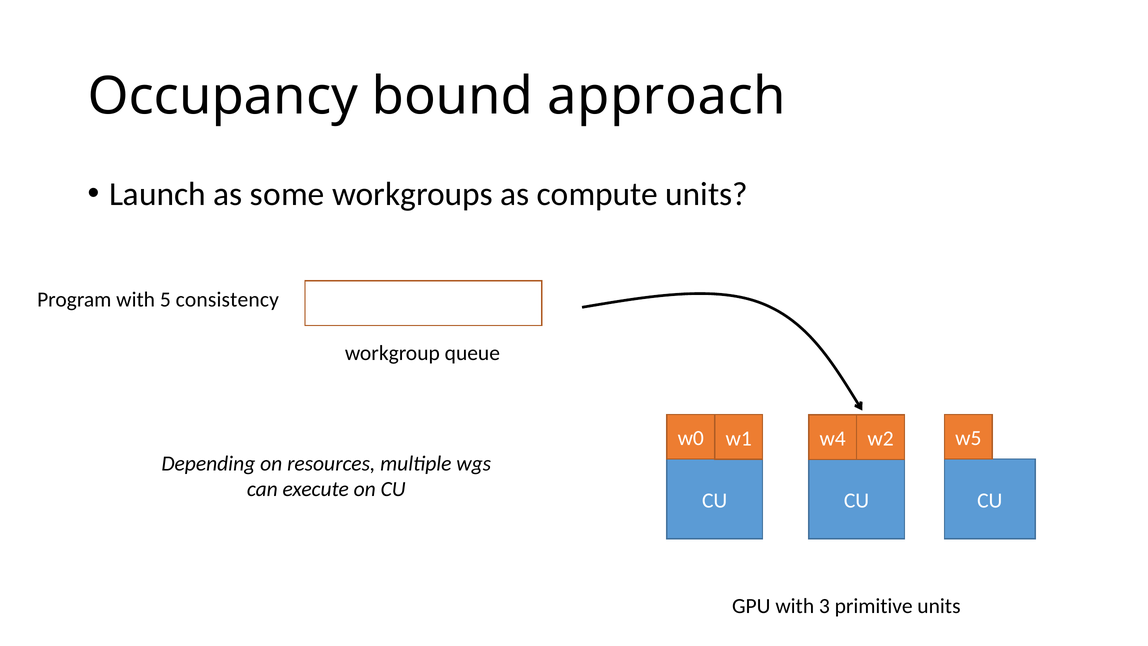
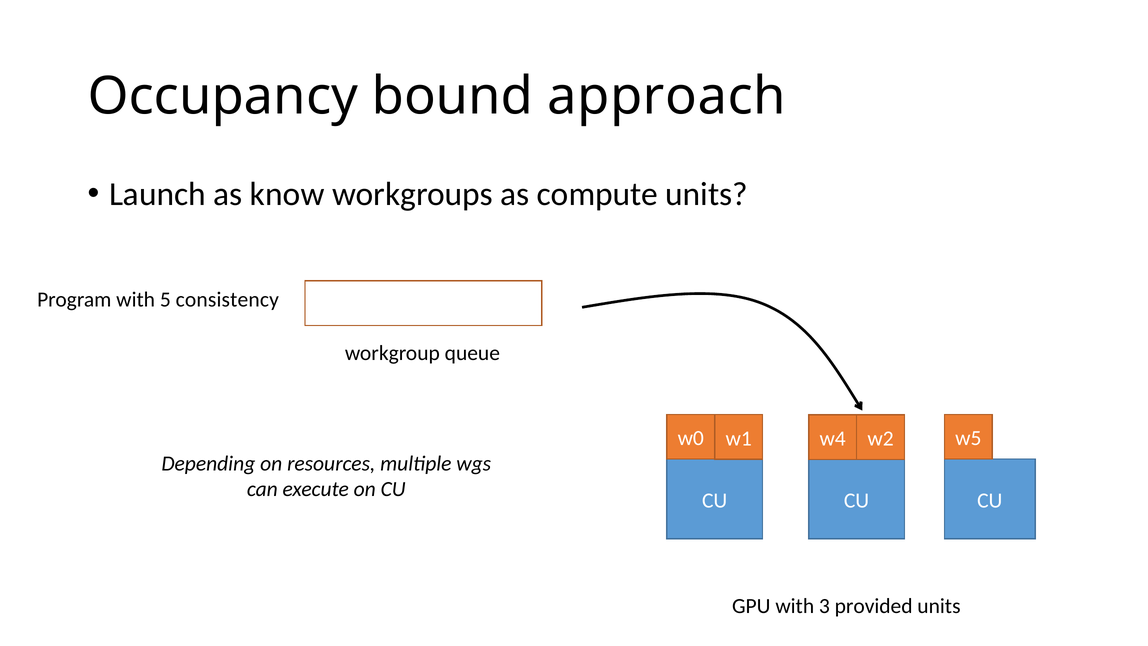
some: some -> know (287, 194)
primitive: primitive -> provided (874, 606)
